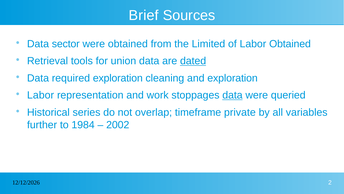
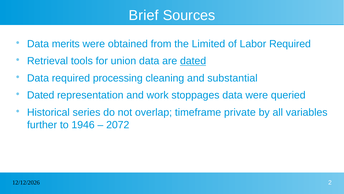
sector: sector -> merits (66, 44)
Labor Obtained: Obtained -> Required (290, 44)
required exploration: exploration -> processing (118, 78)
and exploration: exploration -> substantial (232, 78)
Labor: Labor -> Dated (41, 95)
data underline: present -> none (232, 95)
1984: 1984 -> 1946 (83, 125)
2002: 2002 -> 2072 (118, 125)
